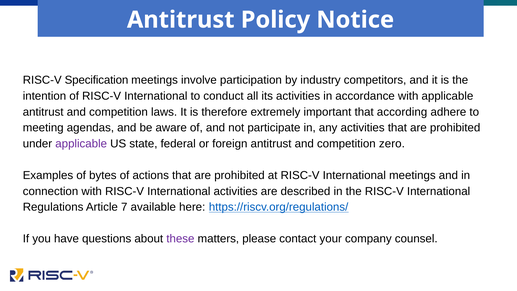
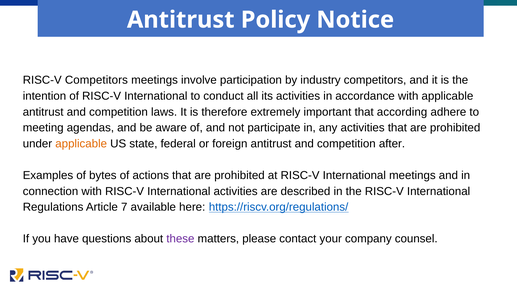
RISC-V Specification: Specification -> Competitors (96, 80)
applicable colour: purple -> orange (81, 144)
zero: zero -> after (392, 144)
